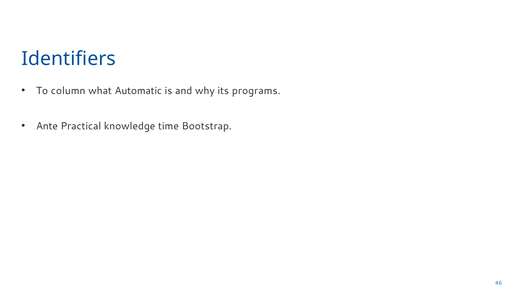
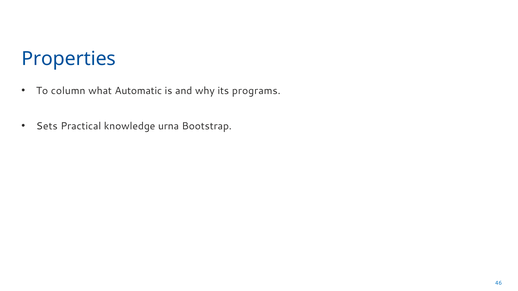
Identifiers: Identifiers -> Properties (69, 59)
Ante: Ante -> Sets (47, 126)
time: time -> urna (169, 126)
